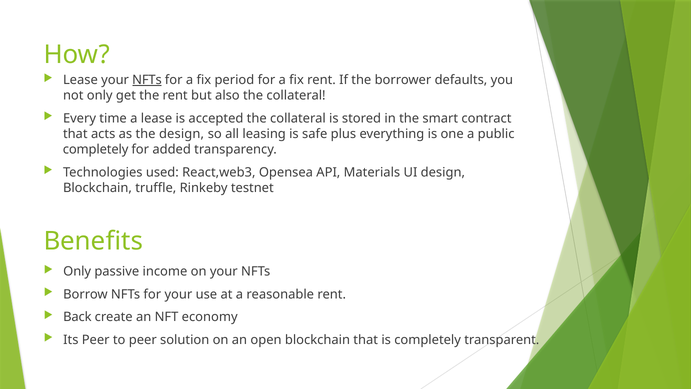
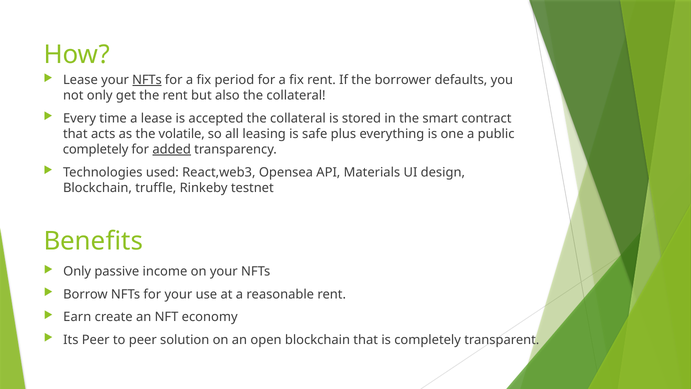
the design: design -> volatile (182, 134)
added underline: none -> present (172, 149)
Back: Back -> Earn (77, 317)
